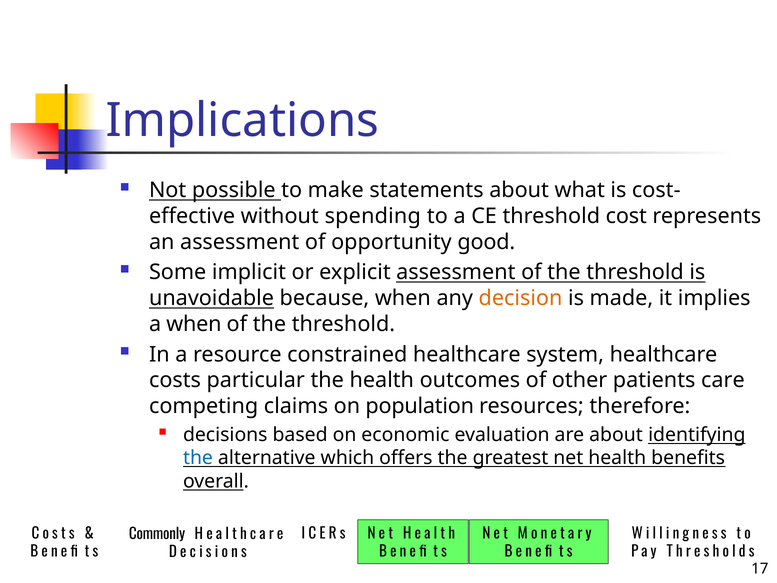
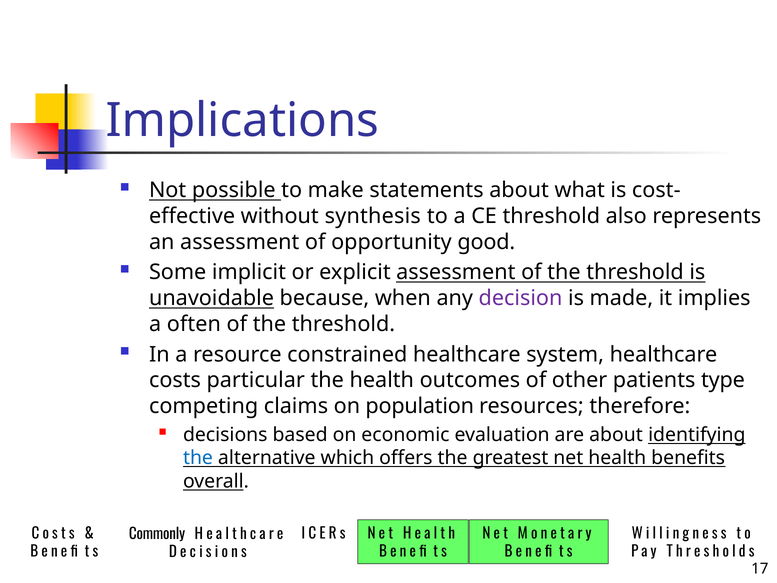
spending: spending -> synthesis (373, 216)
cost: cost -> also (626, 216)
decision colour: orange -> purple (520, 298)
a when: when -> often (194, 324)
care: care -> type (723, 380)
